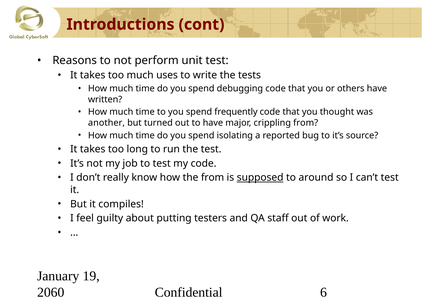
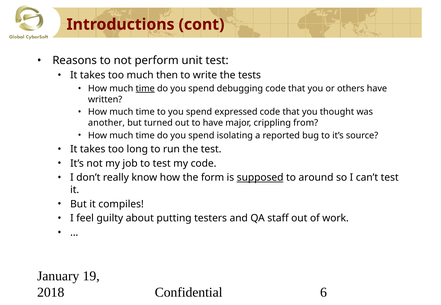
uses: uses -> then (167, 75)
time underline: none -> present (145, 89)
frequently: frequently -> expressed (236, 112)
the from: from -> form (213, 178)
2060: 2060 -> 2018 (51, 293)
